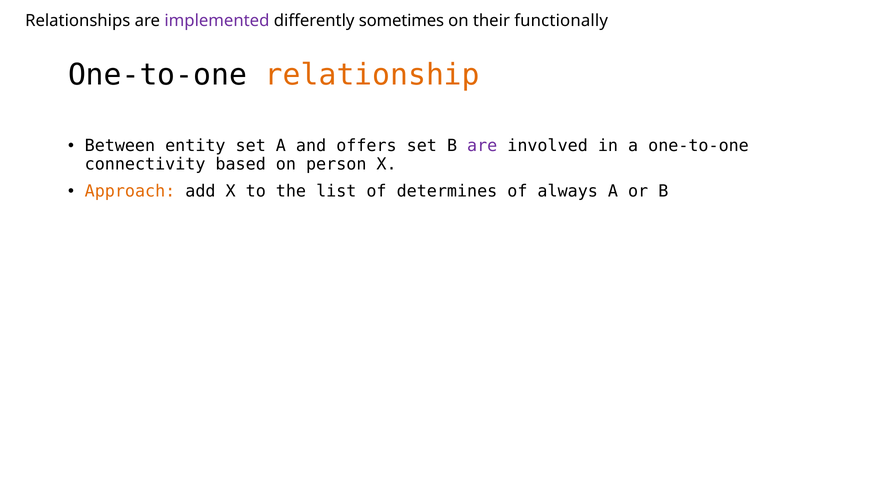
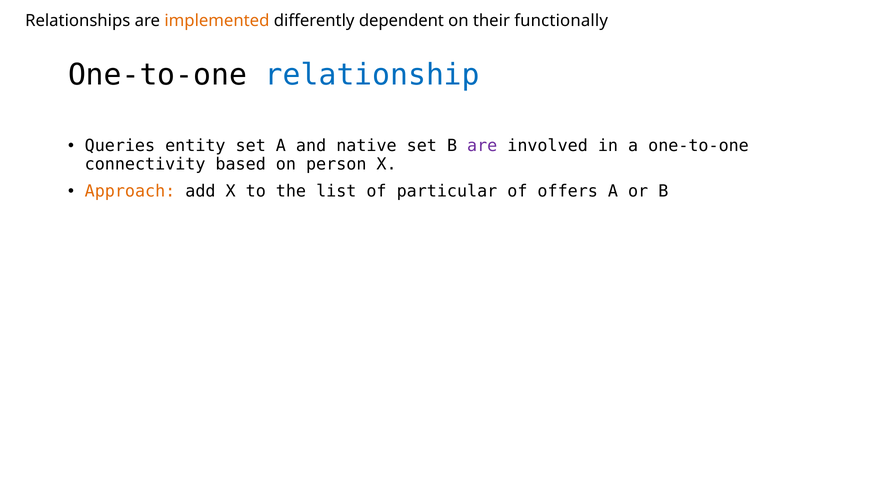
implemented colour: purple -> orange (217, 21)
sometimes: sometimes -> dependent (401, 21)
relationship colour: orange -> blue (372, 75)
Between: Between -> Queries (120, 146)
offers: offers -> native (366, 146)
determines: determines -> particular (447, 191)
always: always -> offers (568, 191)
